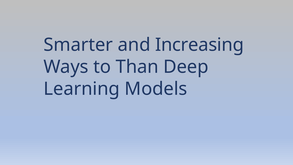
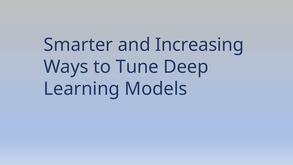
Than: Than -> Tune (137, 67)
